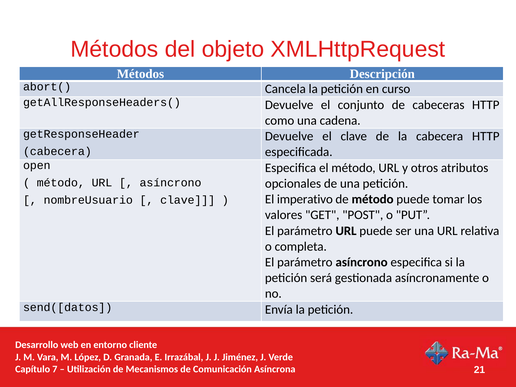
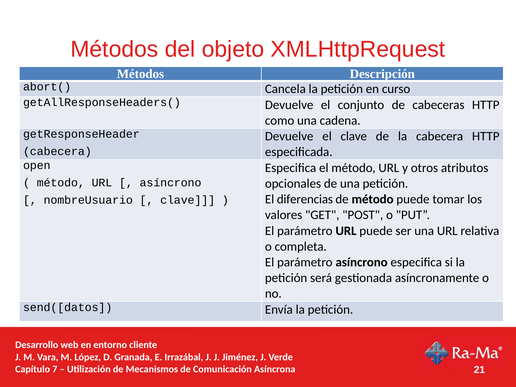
imperativo: imperativo -> diferencias (305, 199)
